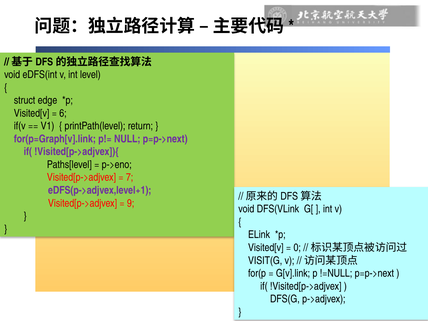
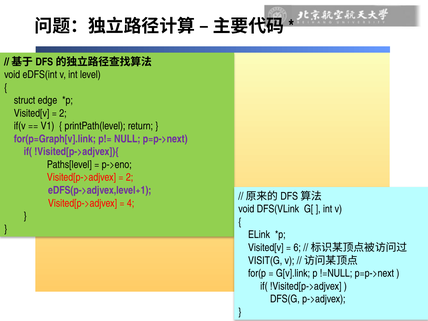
6: 6 -> 2 (63, 113)
7: 7 -> 2 (130, 177)
9: 9 -> 4 (131, 203)
0: 0 -> 6 (297, 248)
